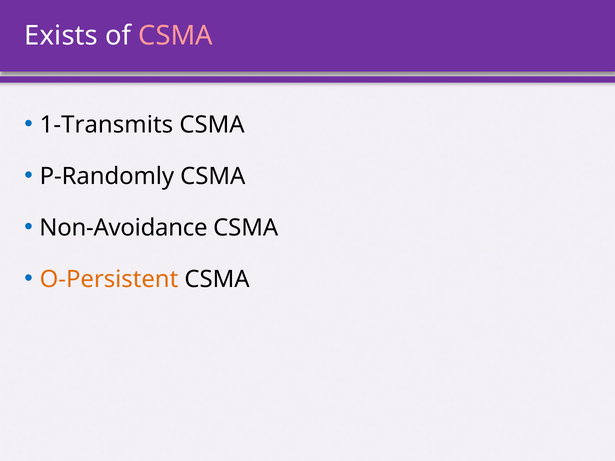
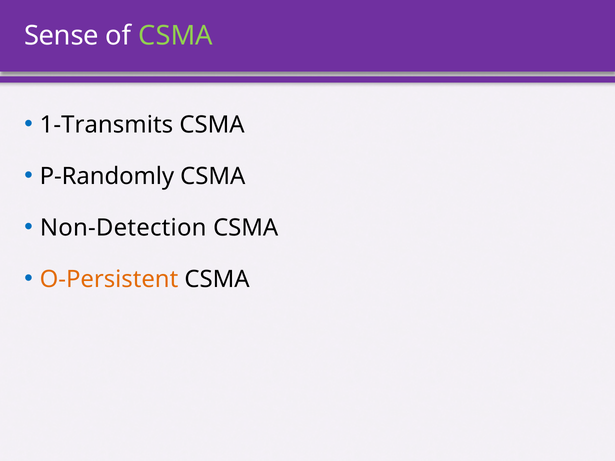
Exists: Exists -> Sense (61, 36)
CSMA colour: pink -> light green (176, 36)
Non-Avoidance: Non-Avoidance -> Non-Detection (123, 228)
